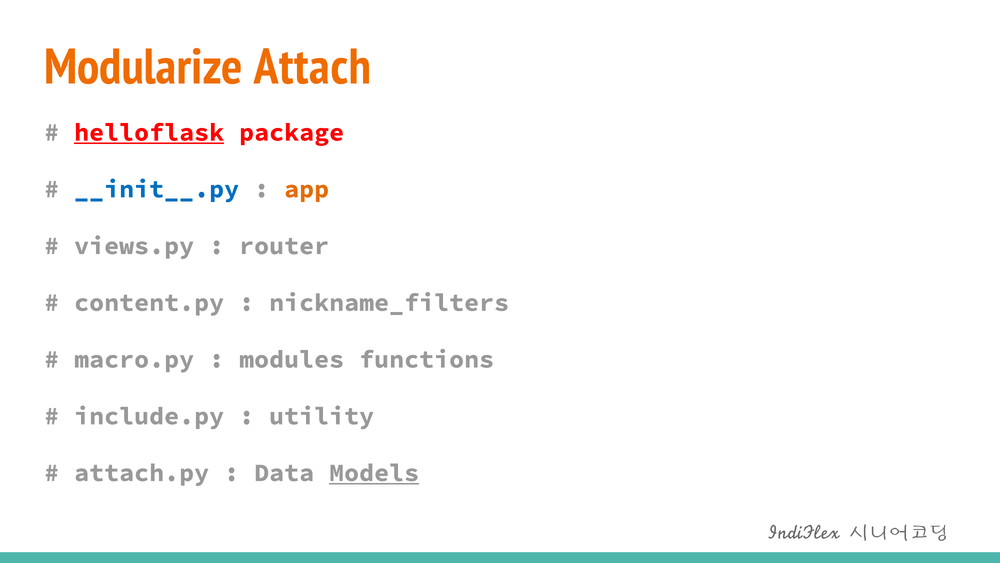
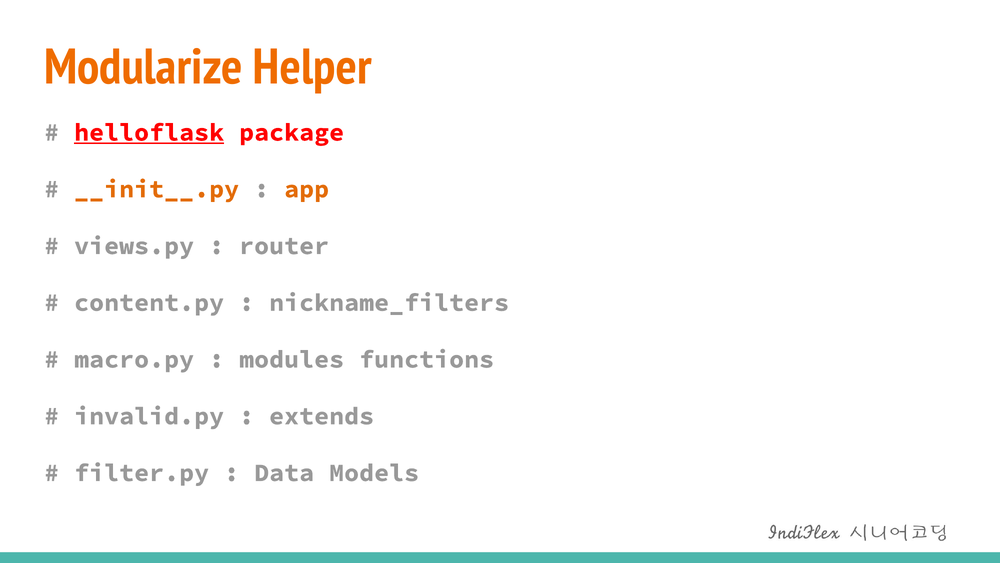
Attach: Attach -> Helper (313, 67)
__init__.py colour: blue -> orange (157, 189)
include.py: include.py -> invalid.py (149, 416)
utility: utility -> extends (322, 416)
attach.py: attach.py -> filter.py (142, 472)
Models underline: present -> none (374, 472)
